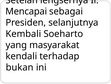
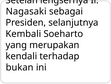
Mencapai: Mencapai -> Nagasaki (26, 11)
masyarakat: masyarakat -> merupakan (54, 45)
